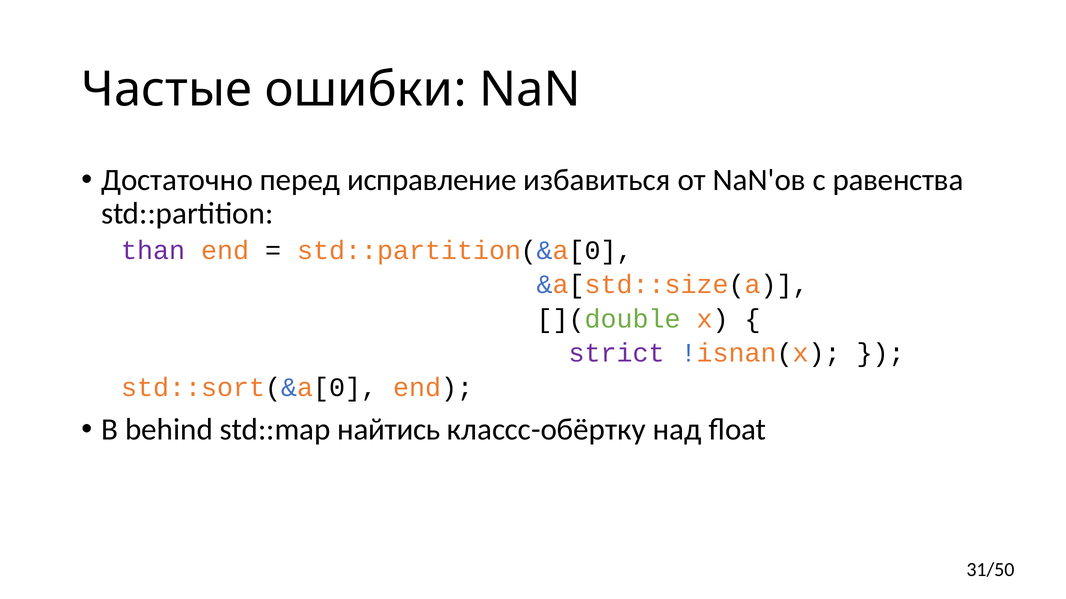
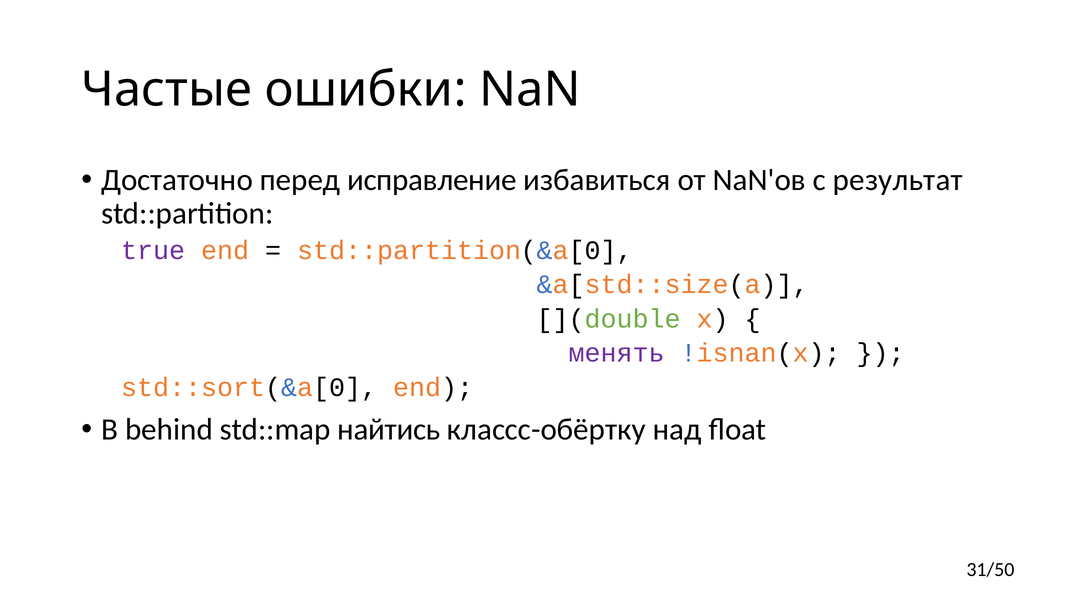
равенства: равенства -> результат (898, 180)
than: than -> true (153, 251)
strict: strict -> менять (617, 353)
